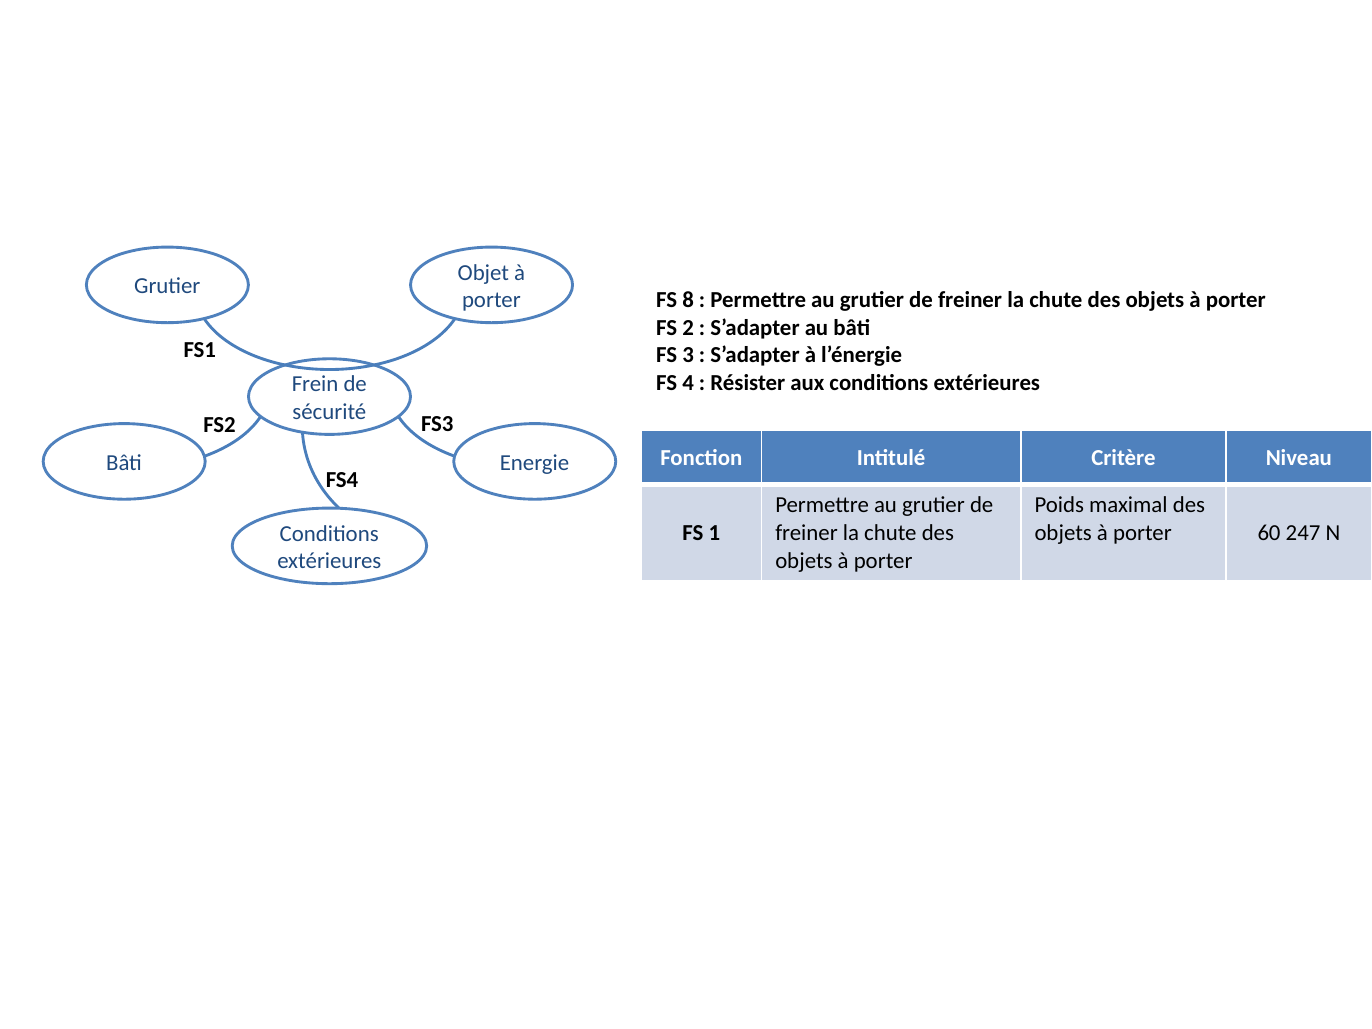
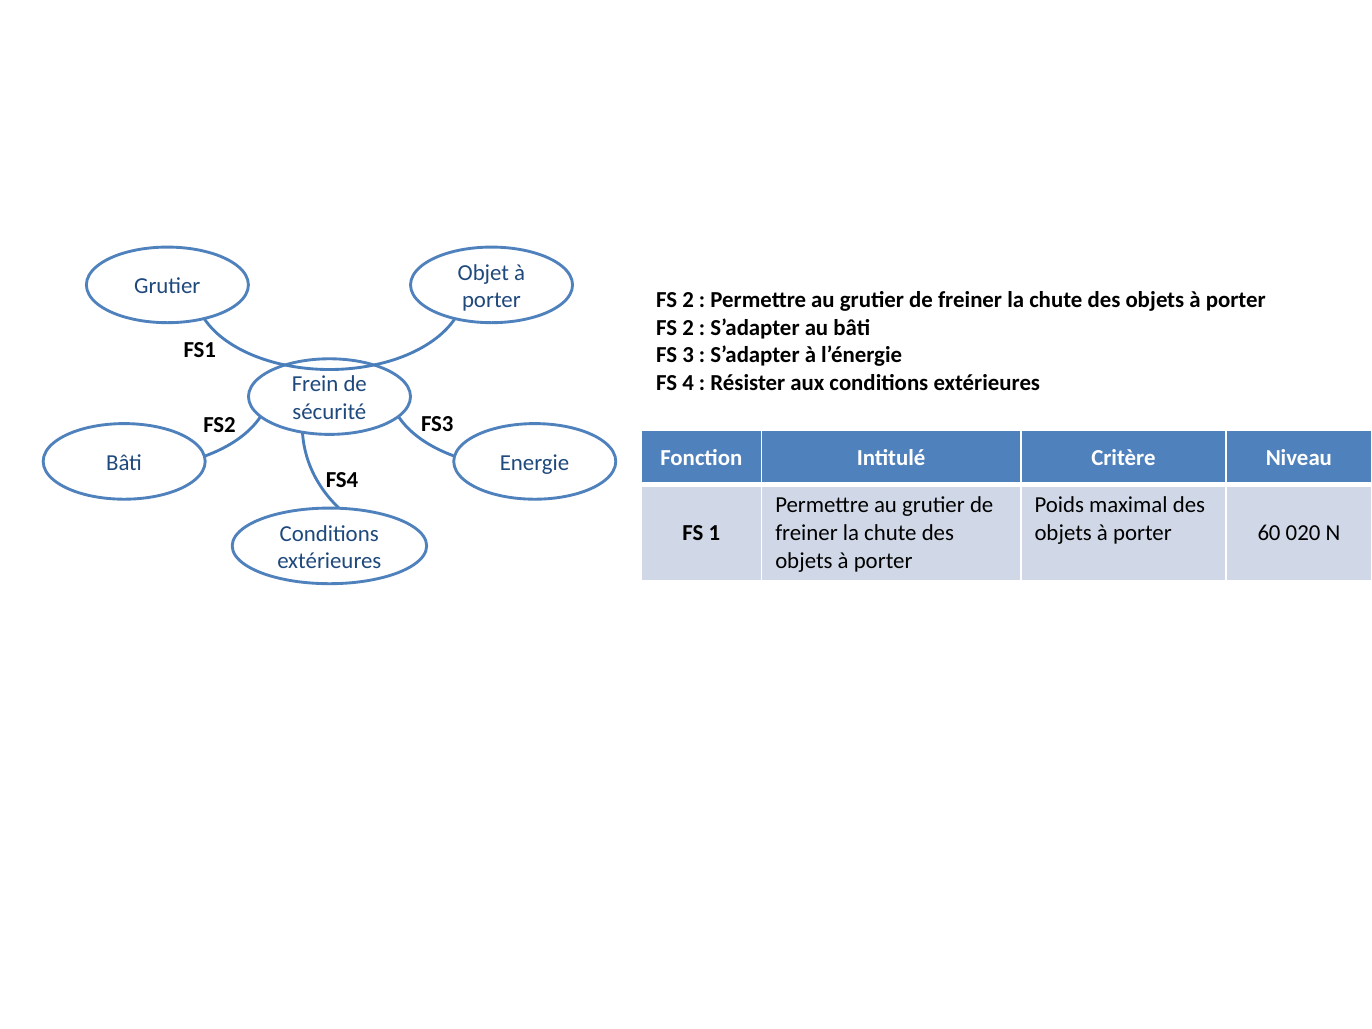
8: 8 -> 2 (688, 300)
247: 247 -> 020 (1303, 533)
